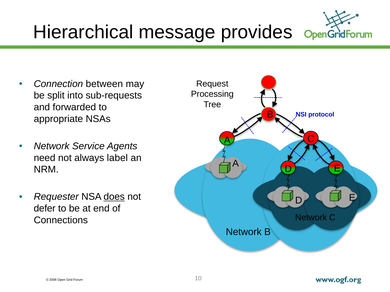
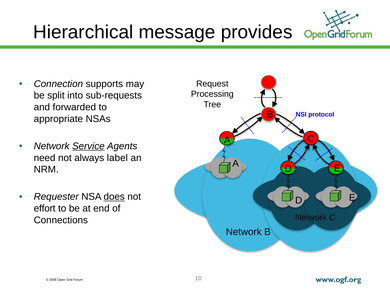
between: between -> supports (104, 84)
Service underline: none -> present (88, 146)
defer: defer -> effort (45, 209)
